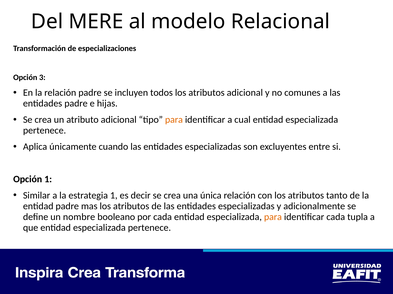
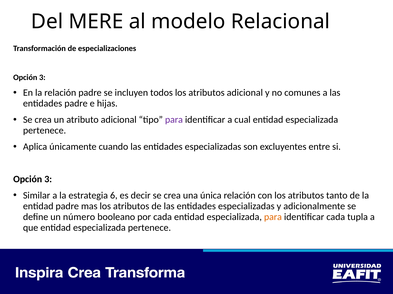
para colour: orange -> purple (174, 120)
1: 1 -> 3 (48, 180)
estrategia 1: 1 -> 6 (114, 196)
nombre: nombre -> número (79, 217)
